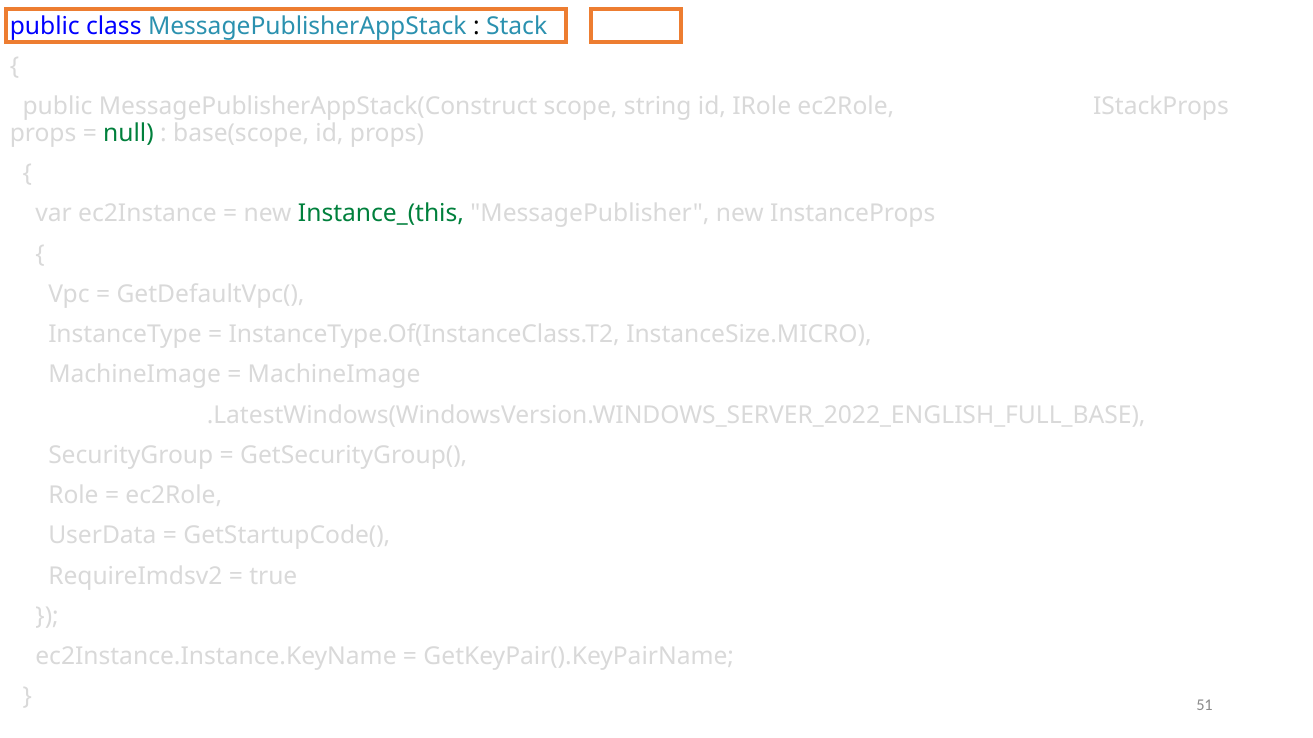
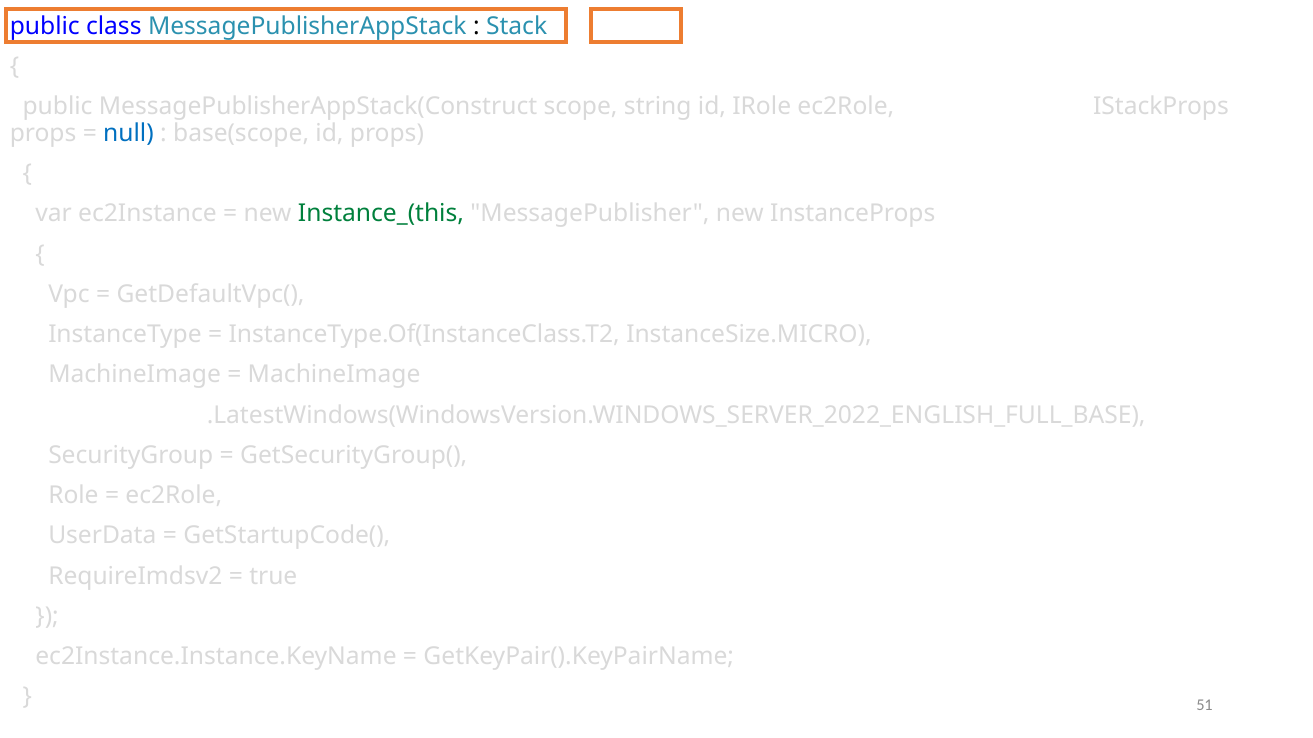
null colour: green -> blue (128, 133)
